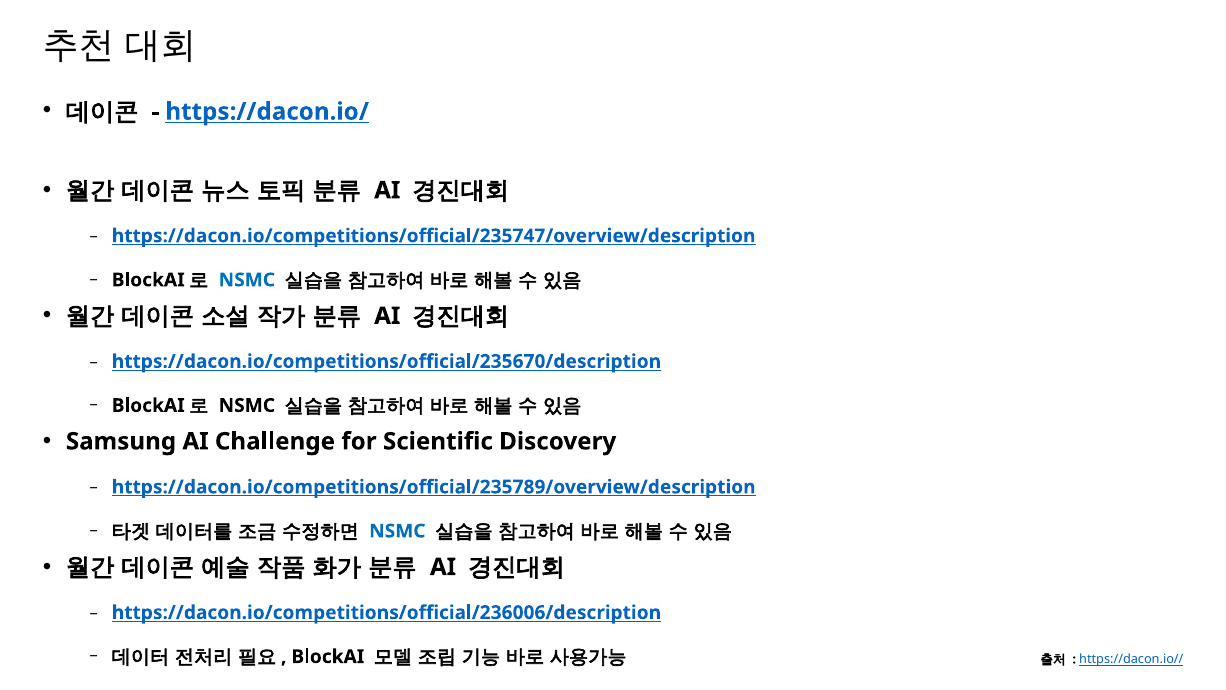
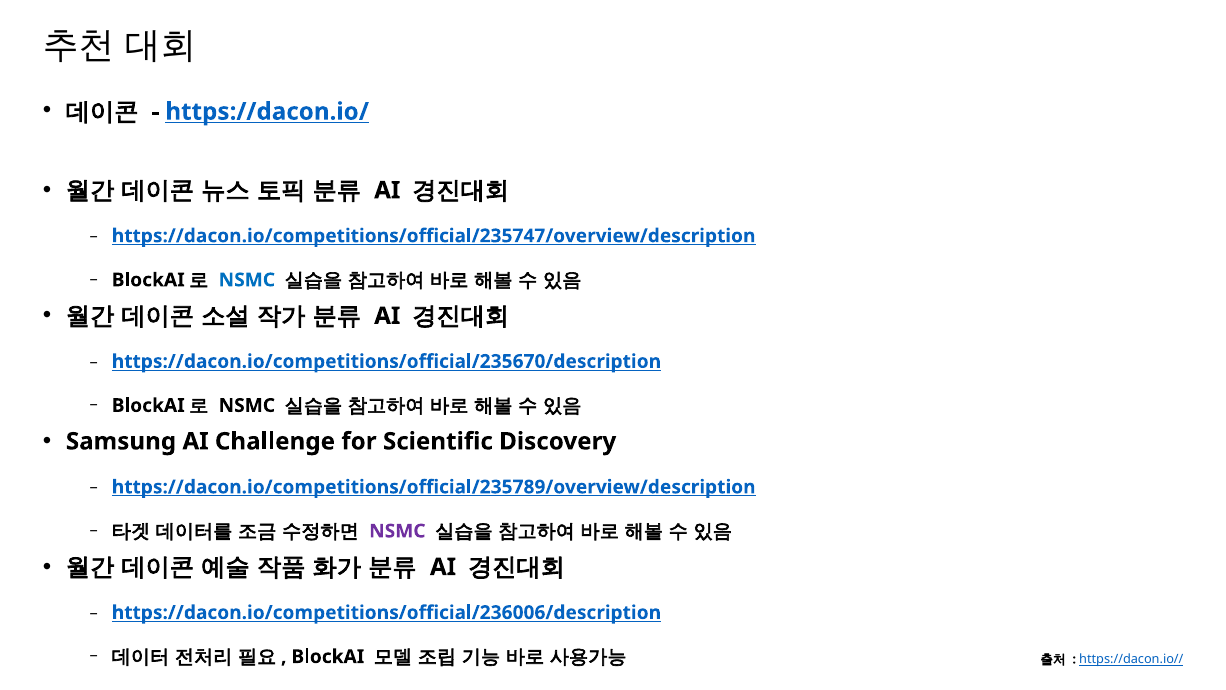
NSMC colour: blue -> purple (397, 531)
